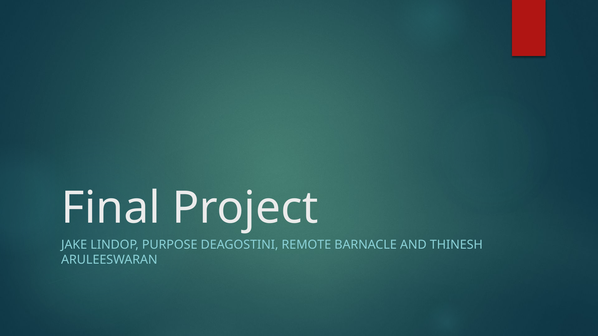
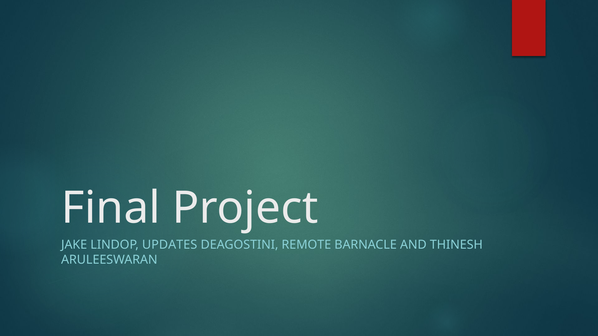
PURPOSE: PURPOSE -> UPDATES (170, 245)
